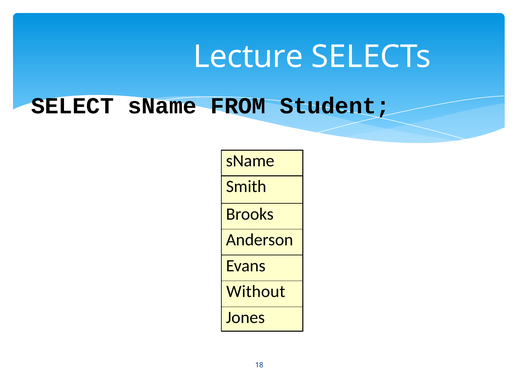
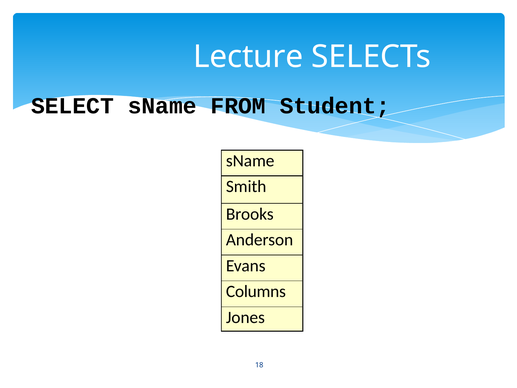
Without: Without -> Columns (256, 291)
